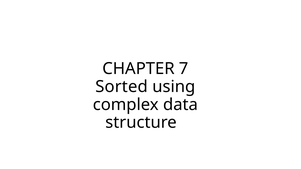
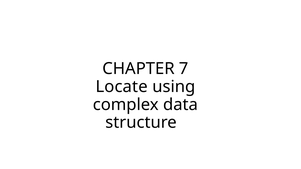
Sorted: Sorted -> Locate (122, 87)
